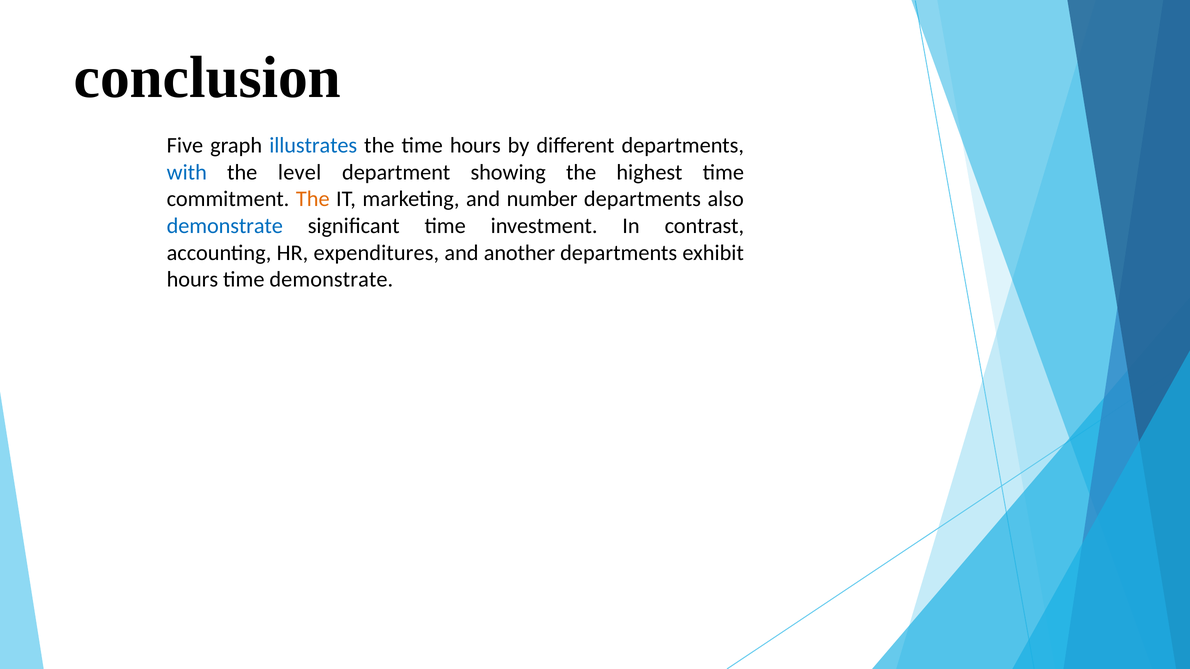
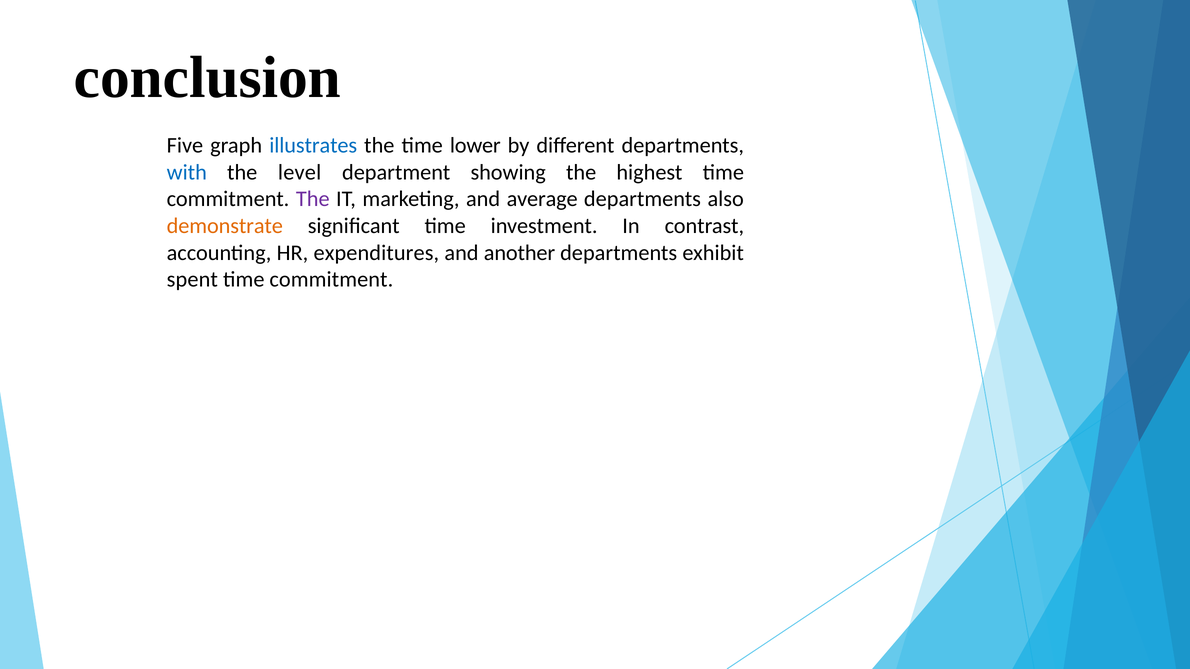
time hours: hours -> lower (475, 146)
The colour: orange -> purple (313, 199)
number: number -> average (542, 199)
demonstrate colour: blue -> orange (225, 226)
hours: hours -> spent (192, 280)
demonstrate: demonstrate -> commitment (331, 280)
